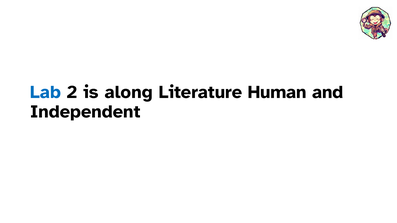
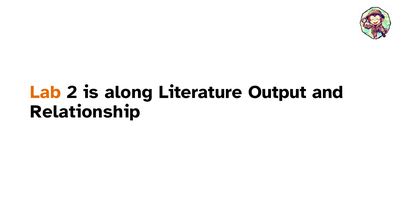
Lab colour: blue -> orange (45, 92)
Human: Human -> Output (277, 92)
Independent: Independent -> Relationship (85, 112)
